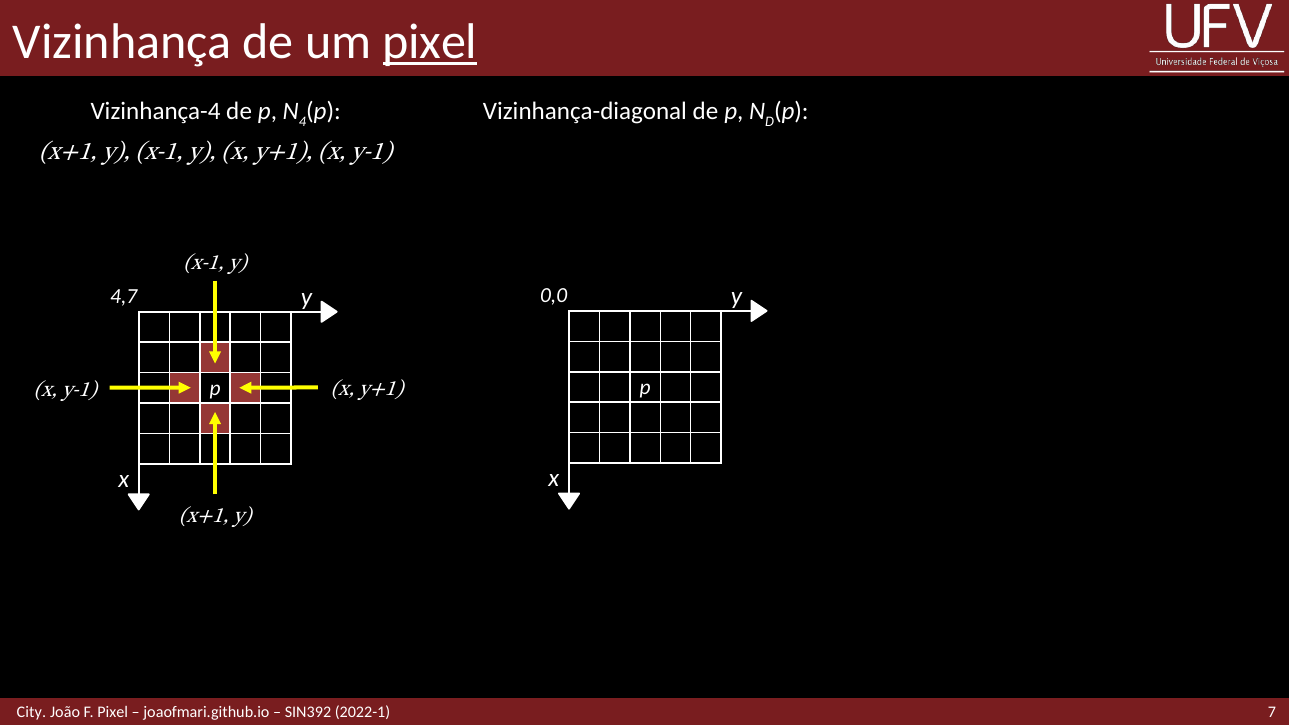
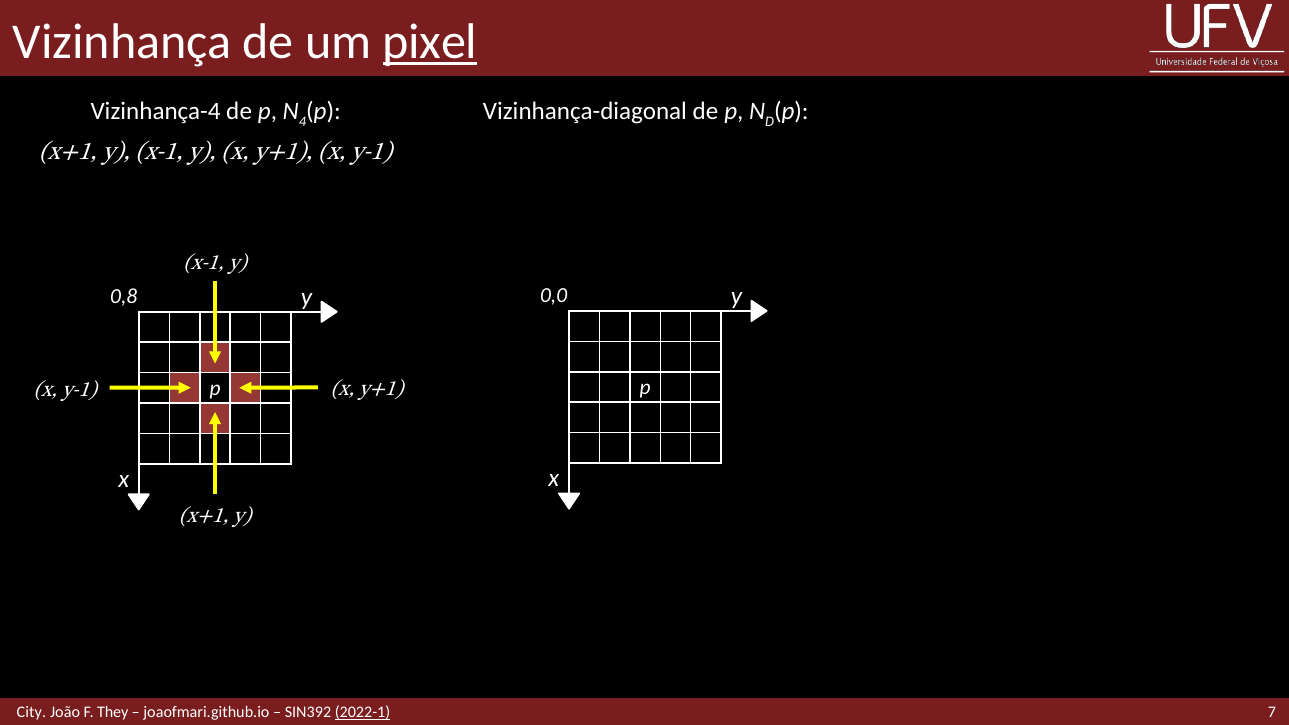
4,7: 4,7 -> 0,8 (124, 297)
F Pixel: Pixel -> They (113, 713)
2022-1 underline: none -> present (363, 713)
